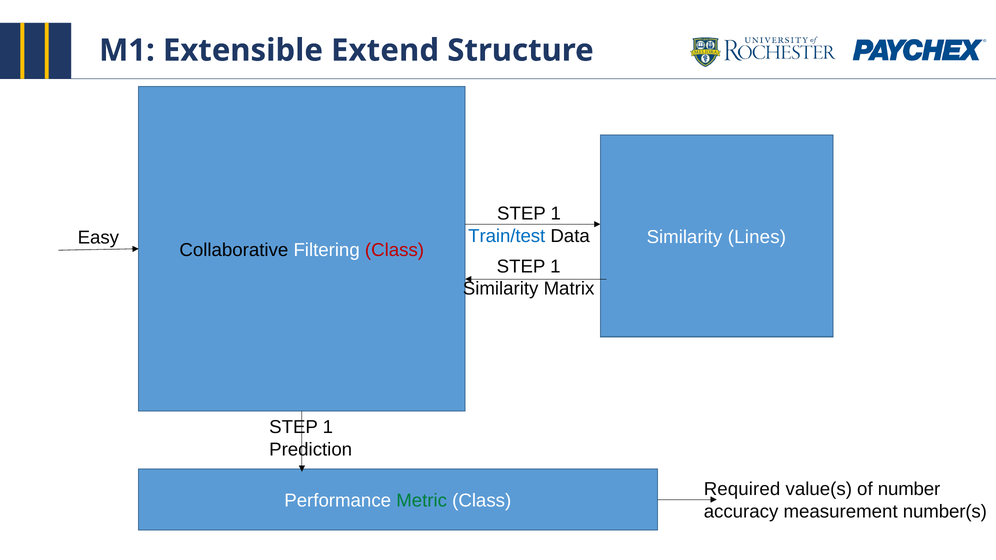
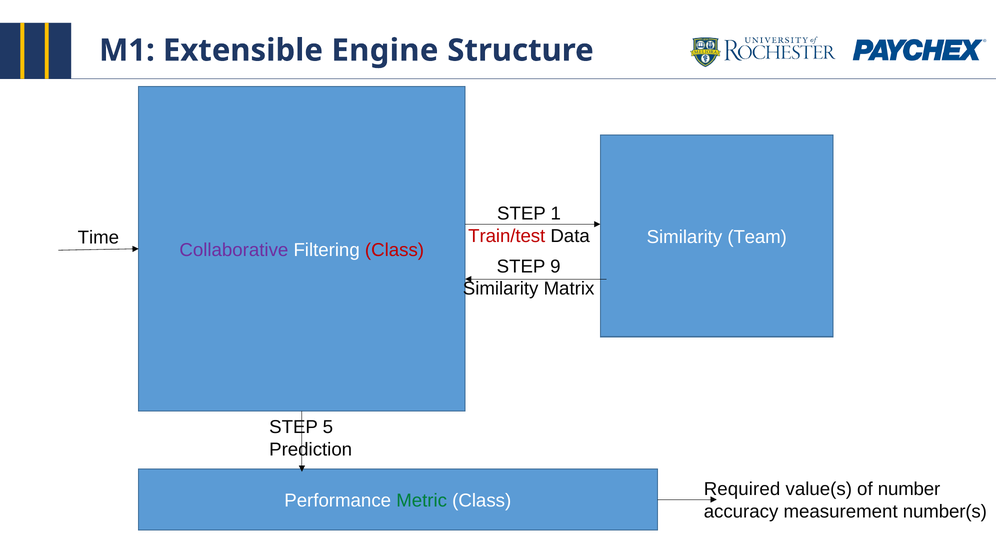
Extend: Extend -> Engine (385, 50)
Train/test colour: blue -> red (507, 236)
Lines: Lines -> Team (757, 237)
Easy: Easy -> Time (98, 238)
Collaborative colour: black -> purple (234, 250)
1: 1 -> 9 (555, 266)
1: 1 -> 5 (328, 427)
